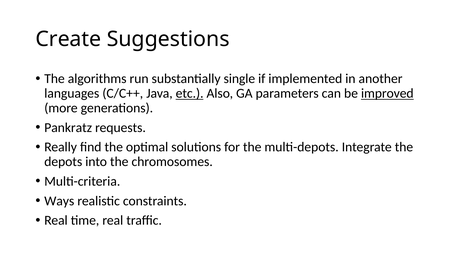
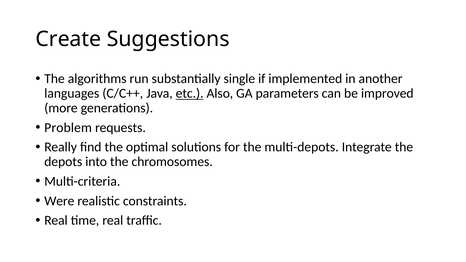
improved underline: present -> none (387, 93)
Pankratz: Pankratz -> Problem (68, 128)
Ways: Ways -> Were (59, 201)
